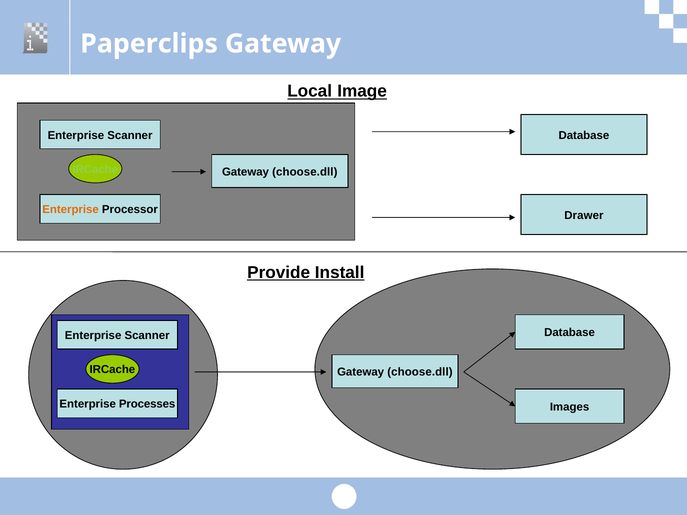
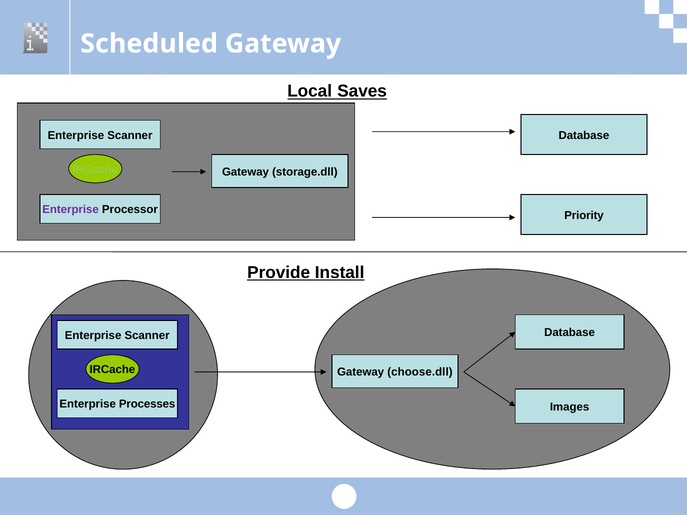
Paperclips: Paperclips -> Scheduled (149, 44)
Image: Image -> Saves (362, 91)
choose.dll: choose.dll -> storage.dll (305, 172)
Enterprise colour: orange -> purple (71, 210)
Drawer: Drawer -> Priority (584, 215)
